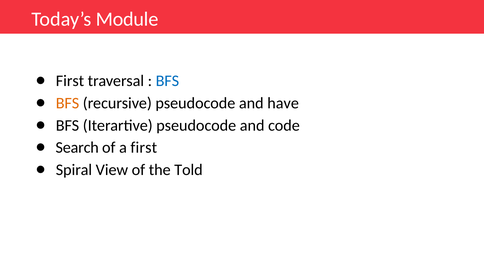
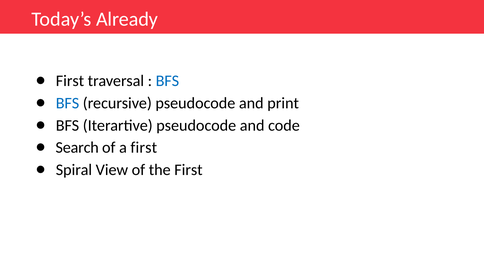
Module: Module -> Already (127, 19)
BFS colour: orange -> blue (68, 103)
have: have -> print (283, 103)
the Told: Told -> First (188, 170)
